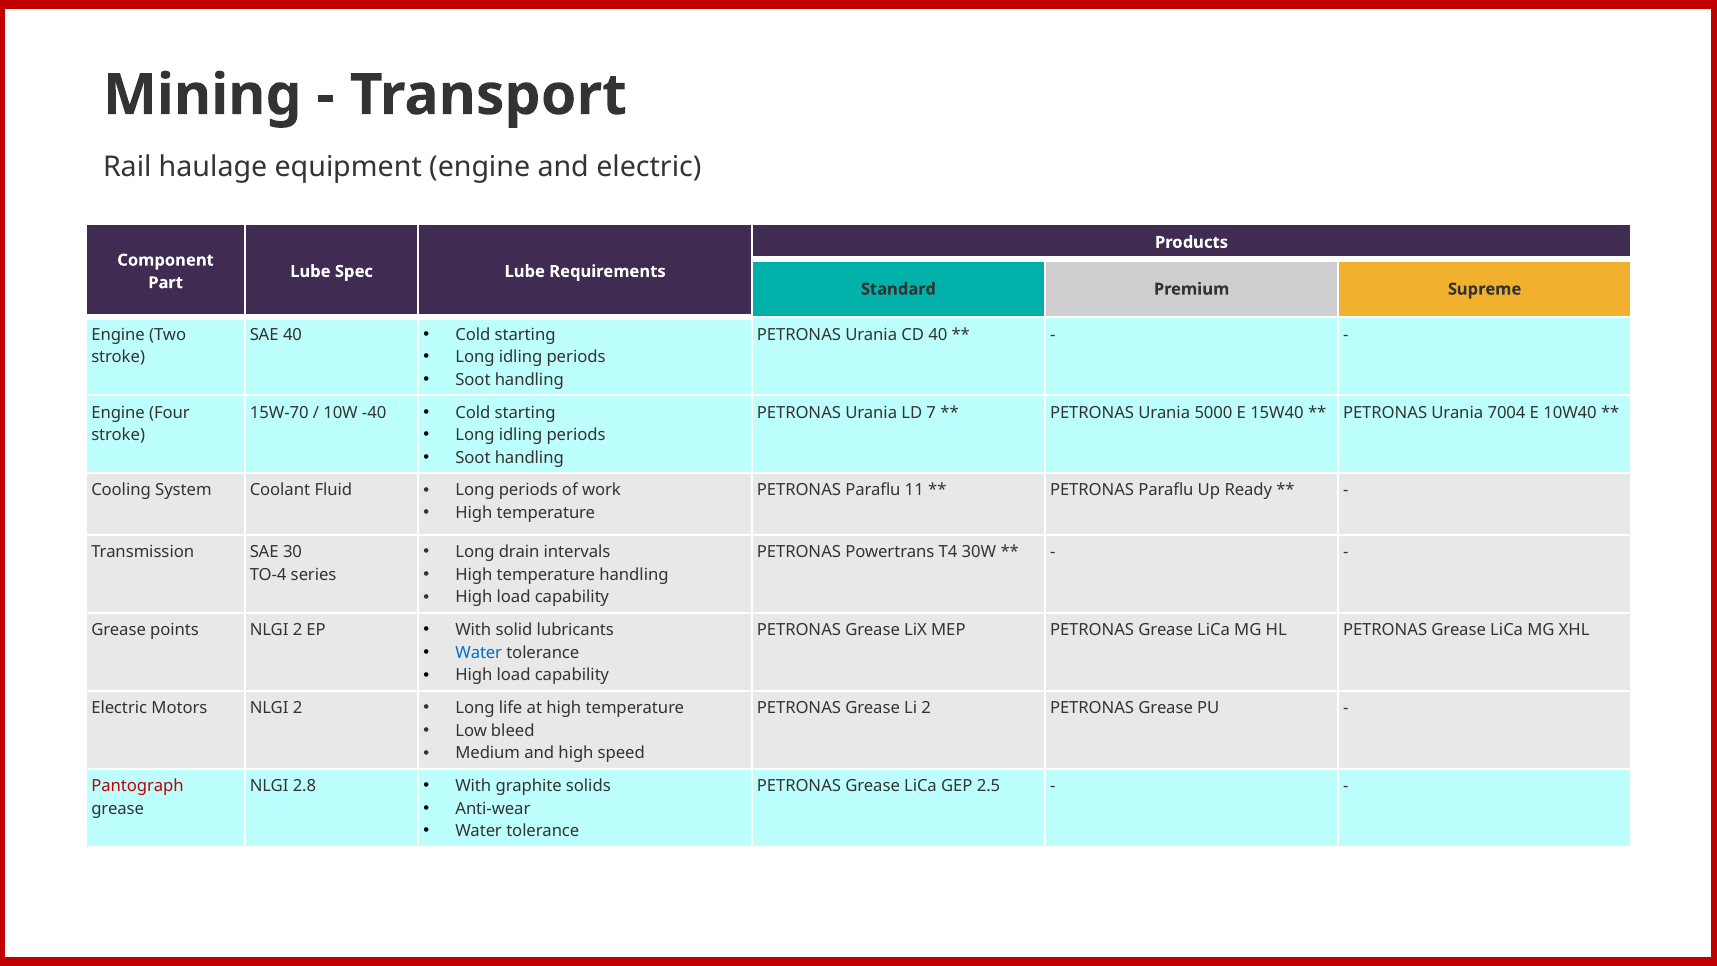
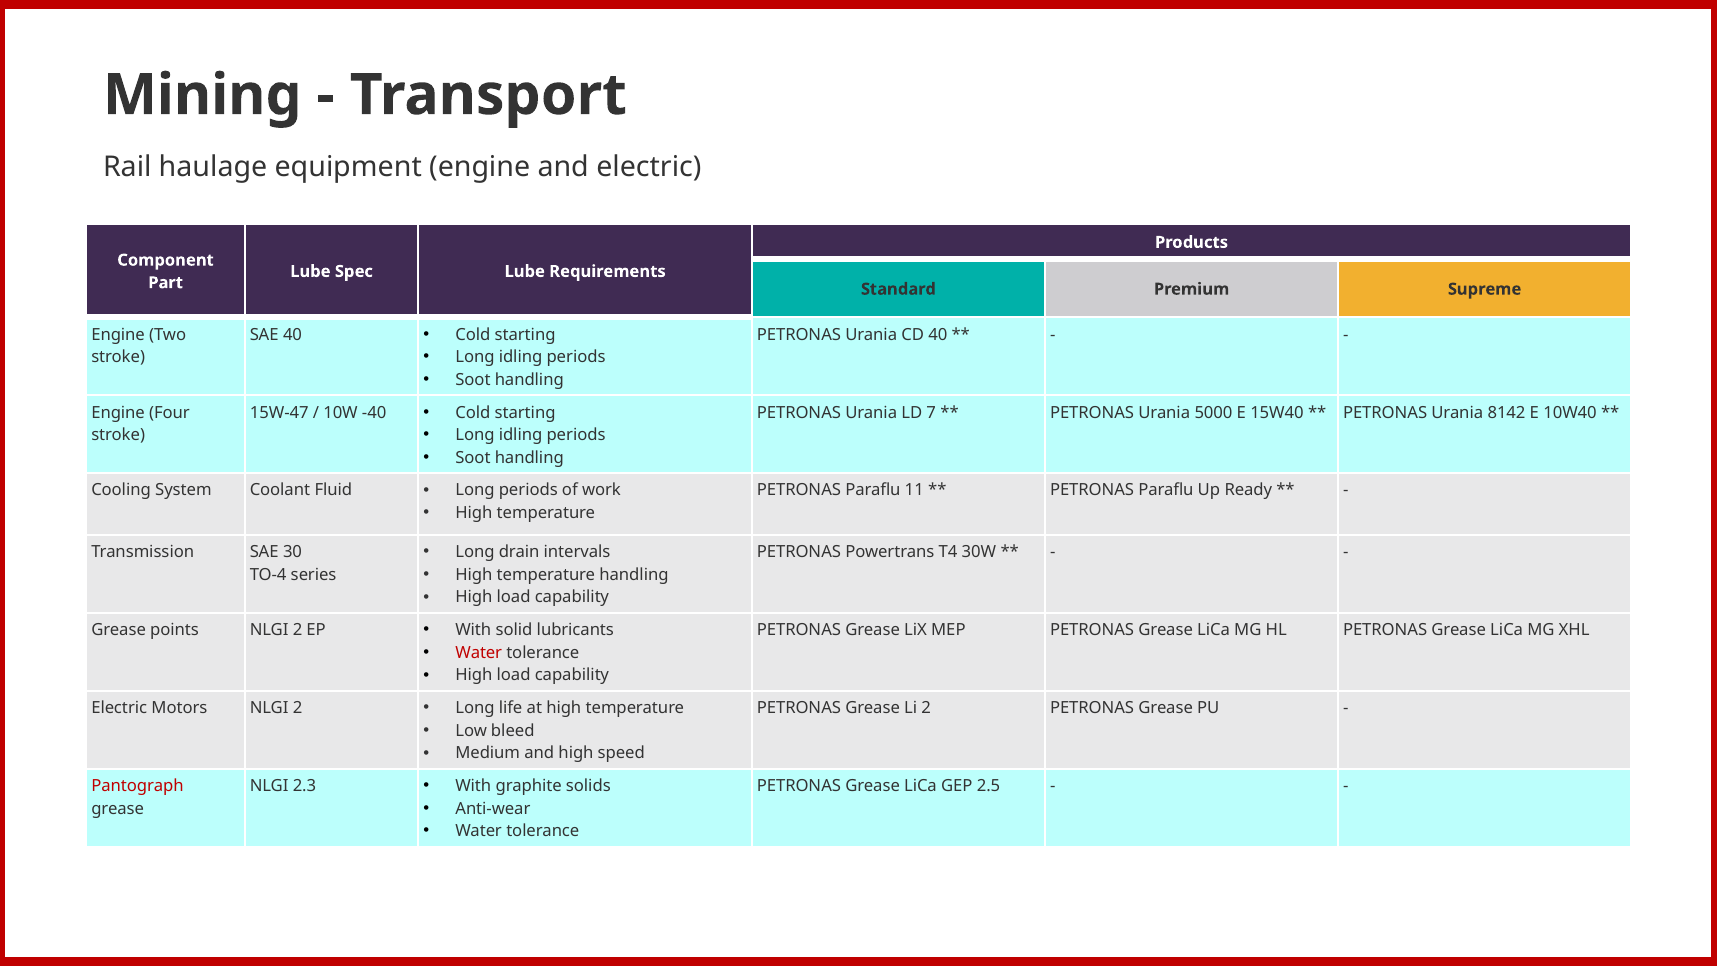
15W-70: 15W-70 -> 15W-47 (279, 412)
7004: 7004 -> 8142 (1507, 412)
Water colour: blue -> red (479, 653)
2.8: 2.8 -> 2.3 (304, 786)
